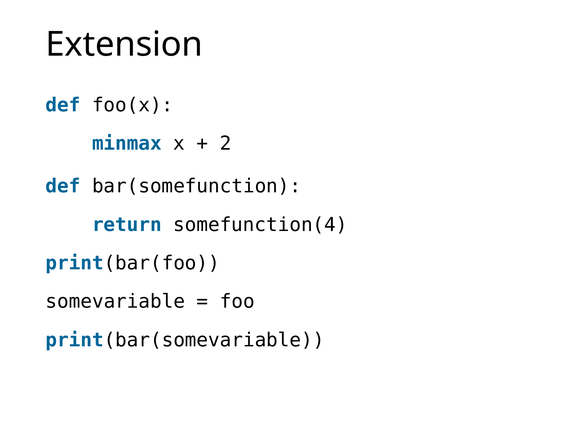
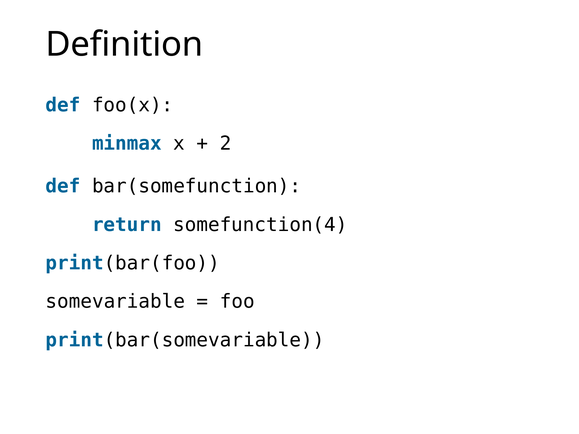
Extension: Extension -> Definition (124, 44)
